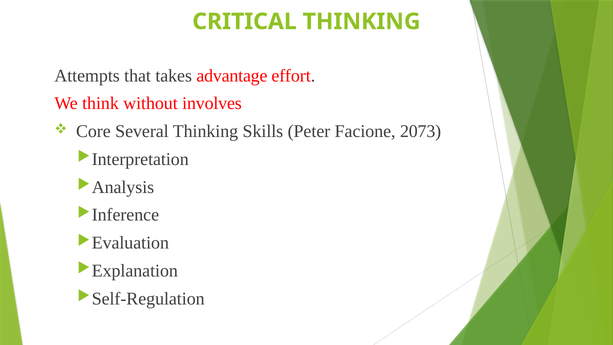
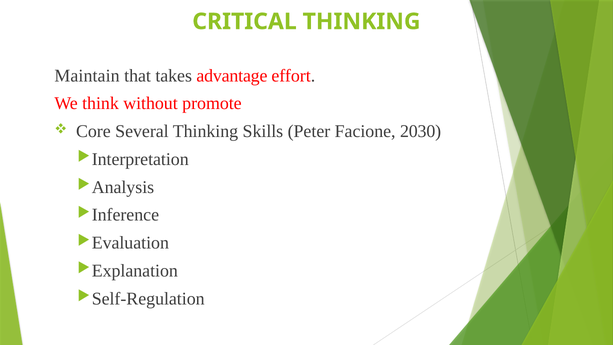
Attempts: Attempts -> Maintain (87, 76)
involves: involves -> promote (212, 103)
2073: 2073 -> 2030 (421, 131)
